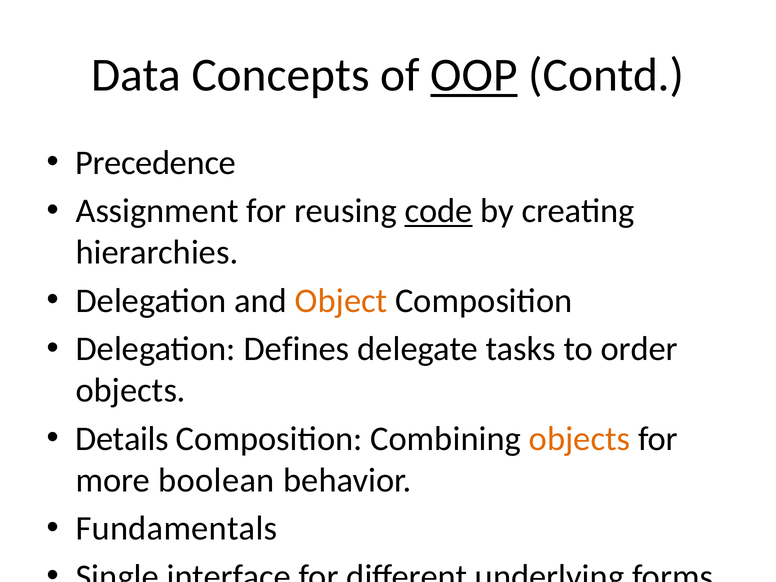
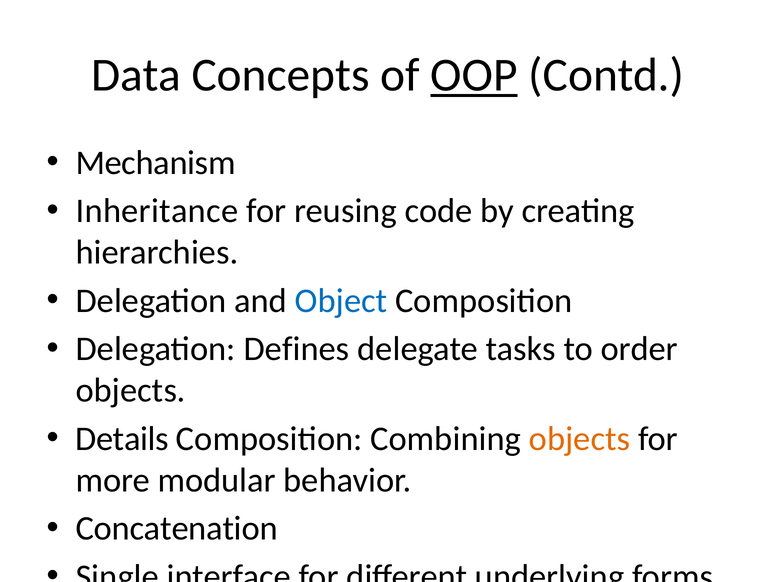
Precedence: Precedence -> Mechanism (156, 163)
Assignment: Assignment -> Inheritance (157, 211)
code underline: present -> none (439, 211)
Object colour: orange -> blue (341, 301)
boolean: boolean -> modular (217, 480)
Fundamentals: Fundamentals -> Concatenation (177, 528)
